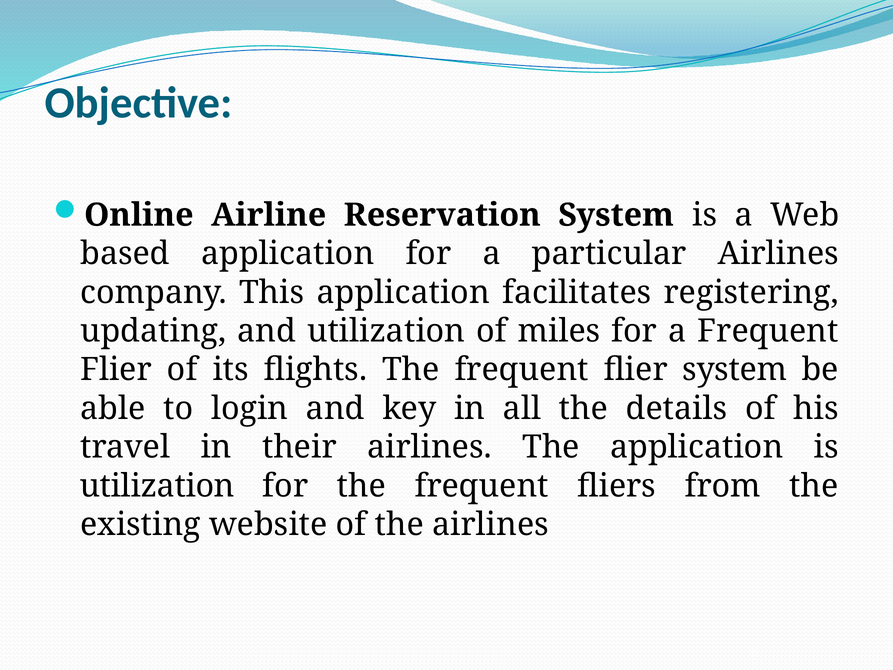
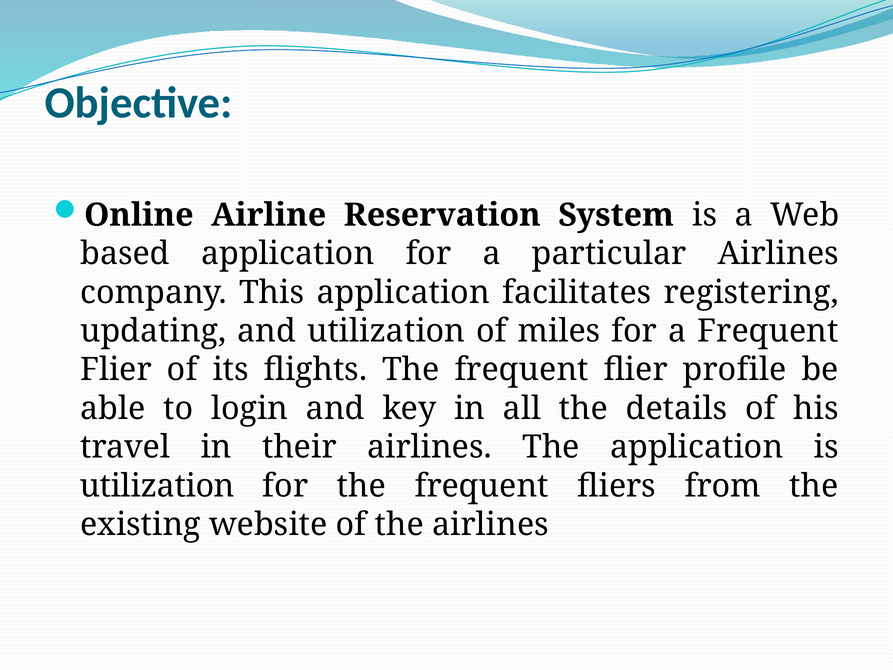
flier system: system -> profile (735, 370)
